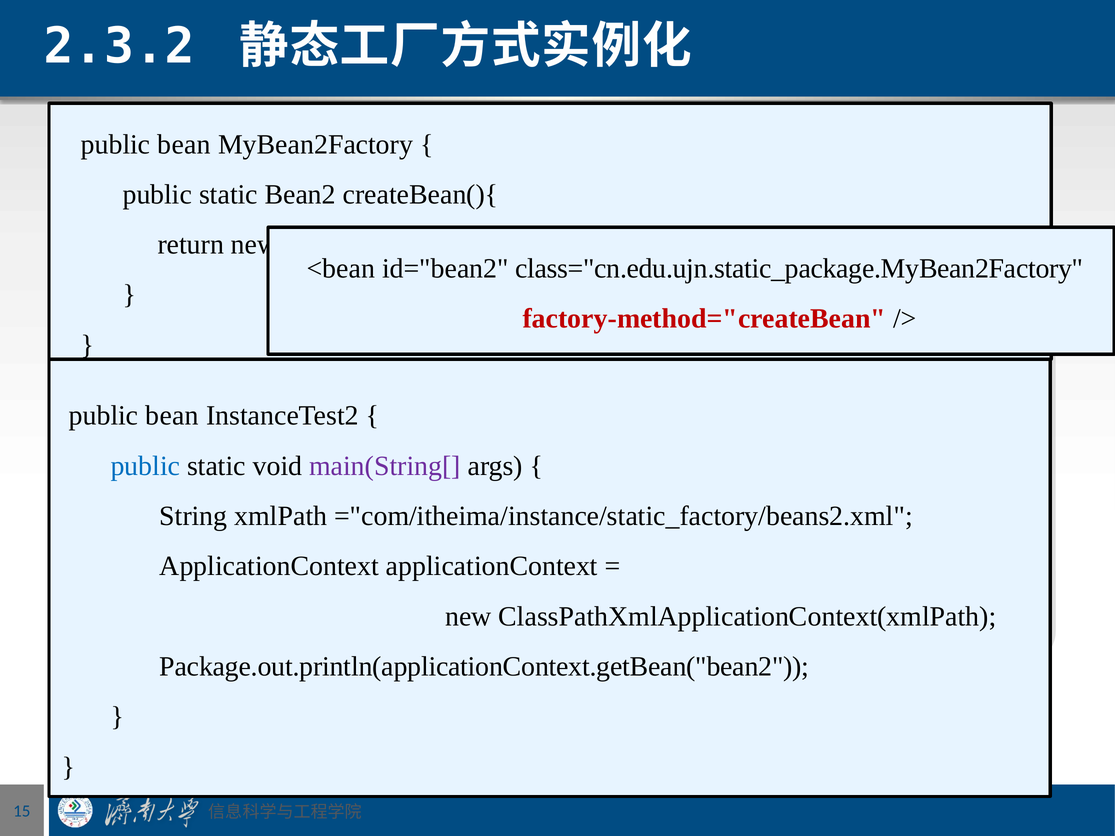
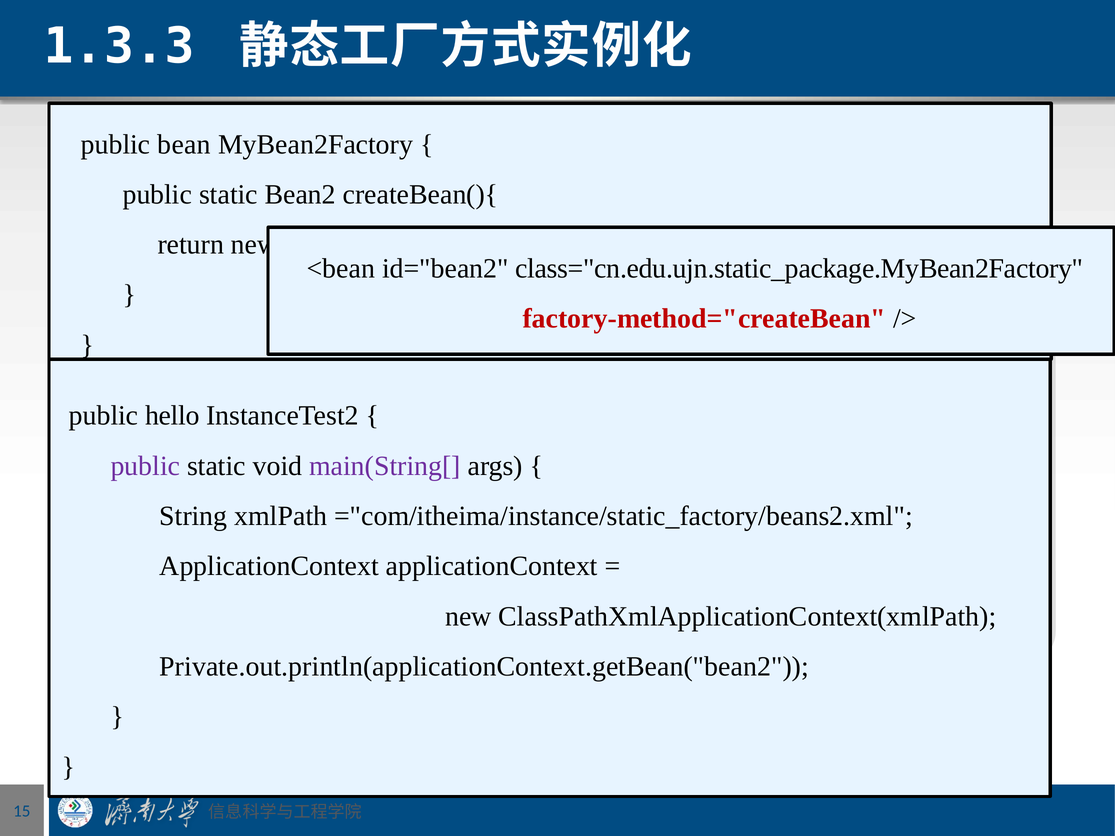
2.3.2: 2.3.2 -> 1.3.3 (119, 46)
bean: bean -> hello (172, 416)
public colour: blue -> purple (145, 466)
Package.out.println(applicationContext.getBean("bean2: Package.out.println(applicationContext.getBean("bean2 -> Private.out.println(applicationContext.getBean("bean2 (484, 667)
